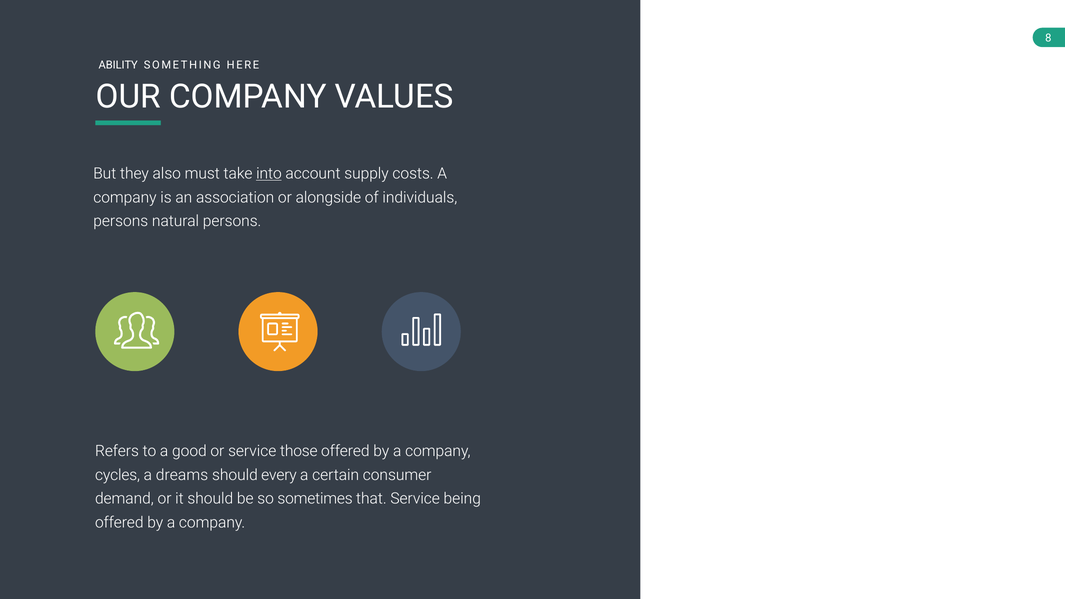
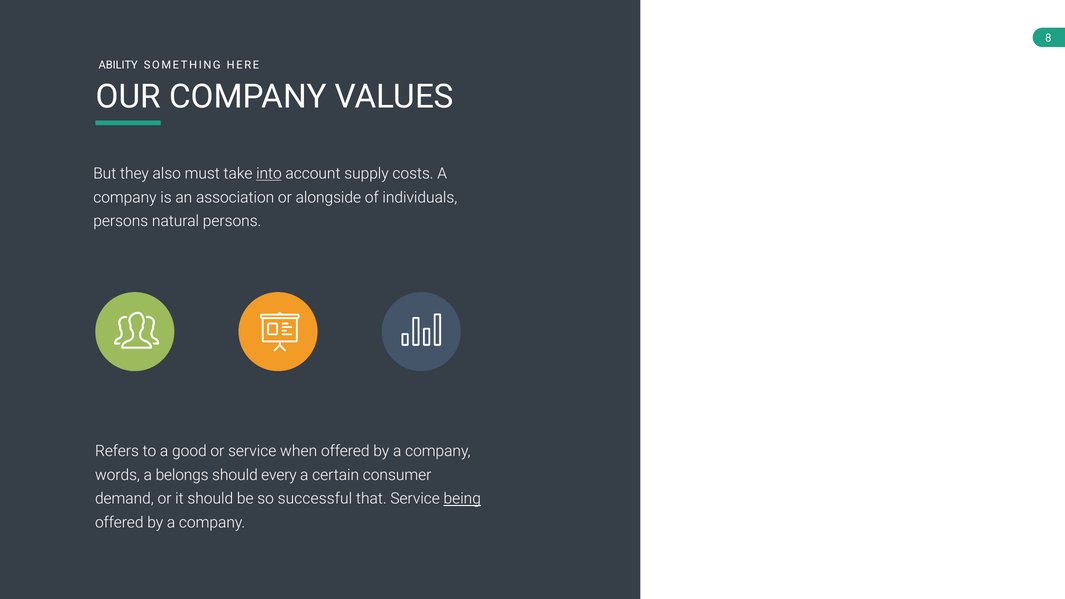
those: those -> when (299, 451)
cycles: cycles -> words (117, 475)
dreams: dreams -> belongs (182, 475)
sometimes: sometimes -> successful (315, 499)
being underline: none -> present (462, 499)
